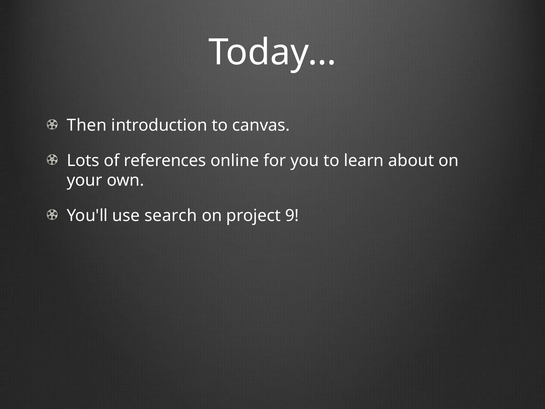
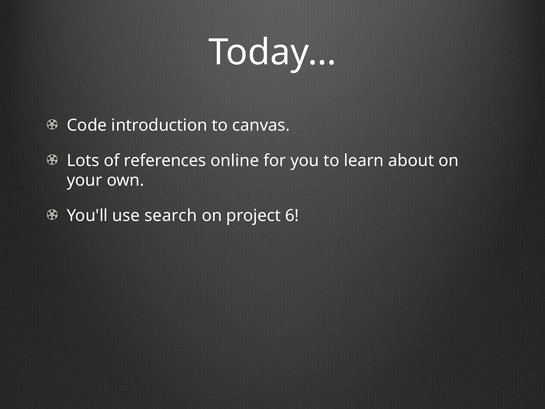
Then: Then -> Code (87, 125)
9: 9 -> 6 (292, 216)
